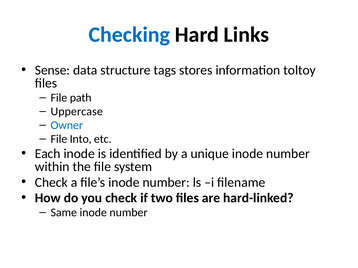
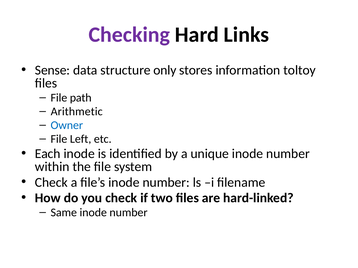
Checking colour: blue -> purple (129, 35)
tags: tags -> only (165, 70)
Uppercase: Uppercase -> Arithmetic (77, 112)
Into: Into -> Left (81, 139)
